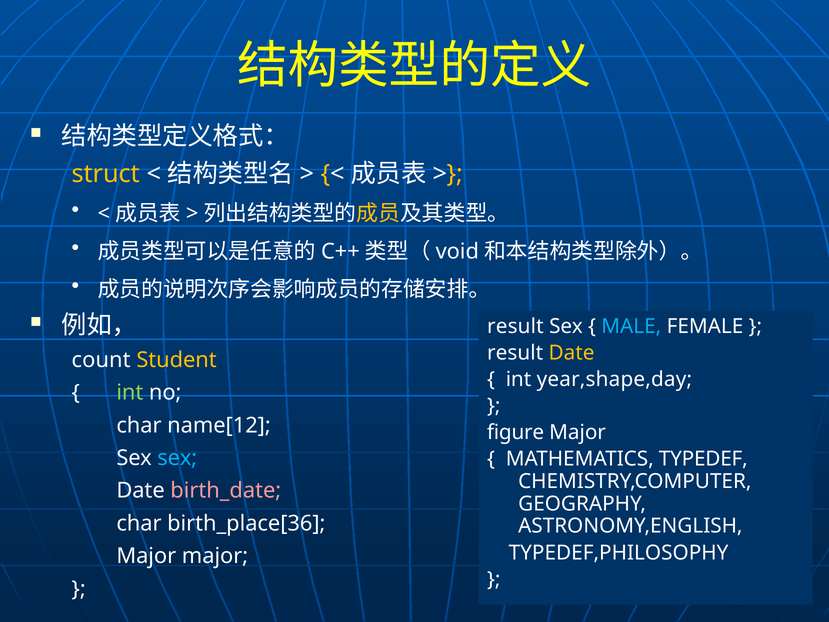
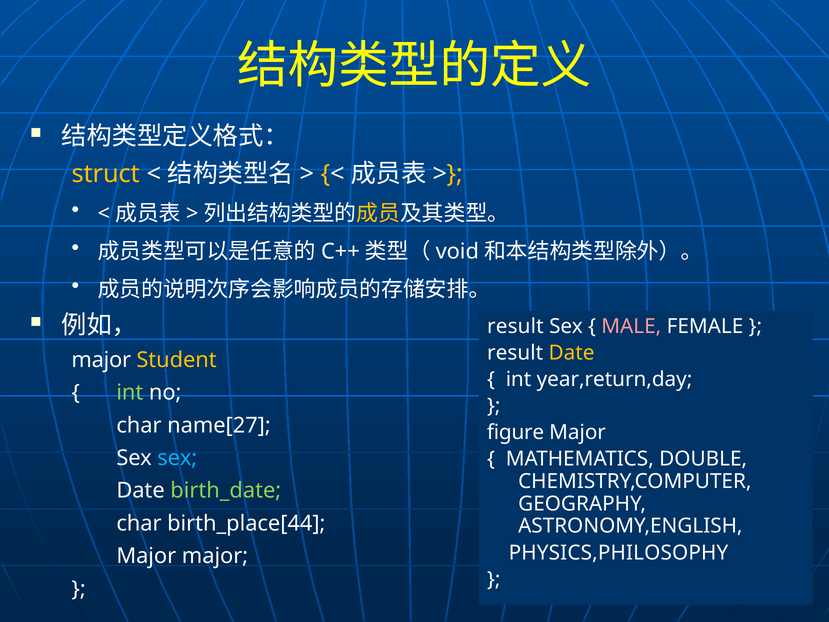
MALE colour: light blue -> pink (631, 326)
count: count -> major (101, 360)
year,shape,day: year,shape,day -> year,return,day (615, 379)
name[12: name[12 -> name[27 (219, 425)
TYPEDEF: TYPEDEF -> DOUBLE (703, 459)
birth_date colour: pink -> light green (226, 491)
birth_place[36: birth_place[36 -> birth_place[44 (246, 523)
TYPEDEF,PHILOSOPHY: TYPEDEF,PHILOSOPHY -> PHYSICS,PHILOSOPHY (619, 552)
